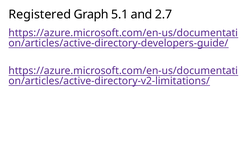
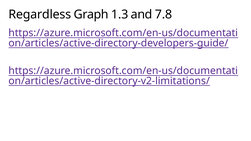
Registered: Registered -> Regardless (40, 14)
5.1: 5.1 -> 1.3 (120, 14)
2.7: 2.7 -> 7.8 (163, 14)
